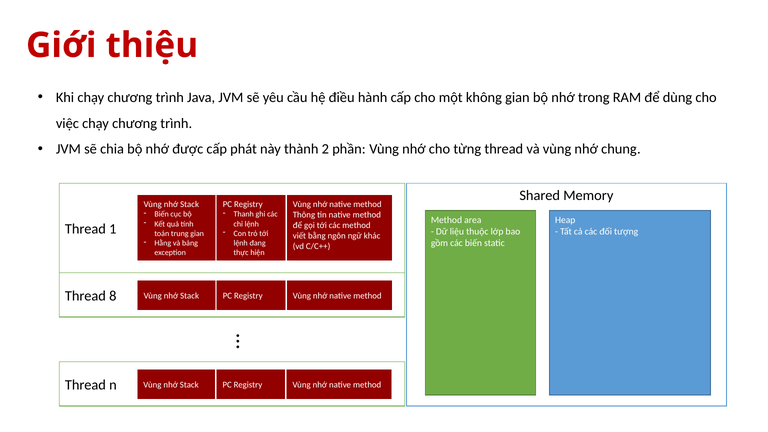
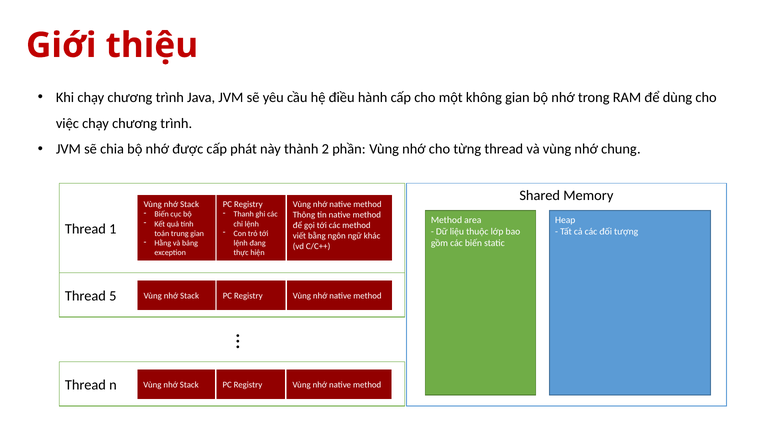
8: 8 -> 5 (113, 296)
